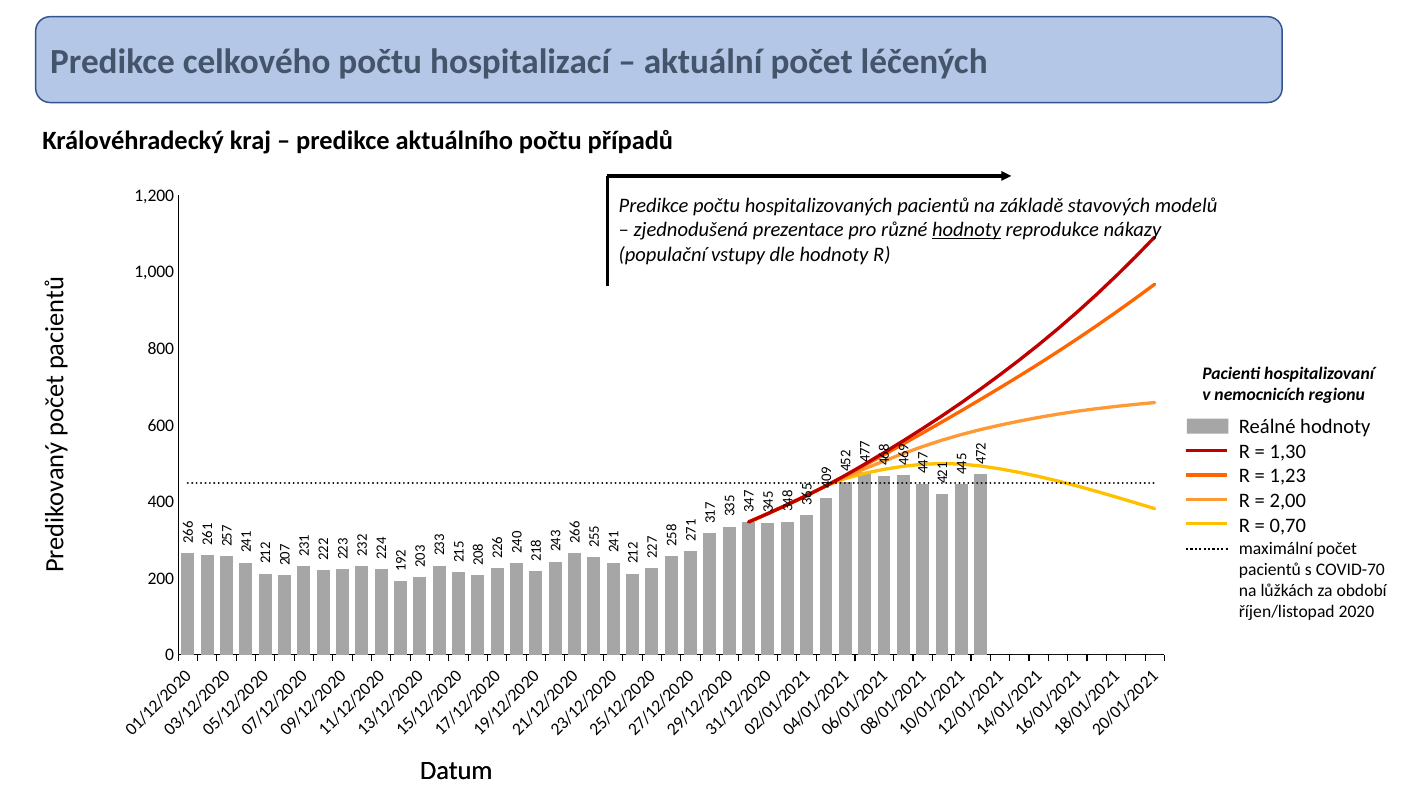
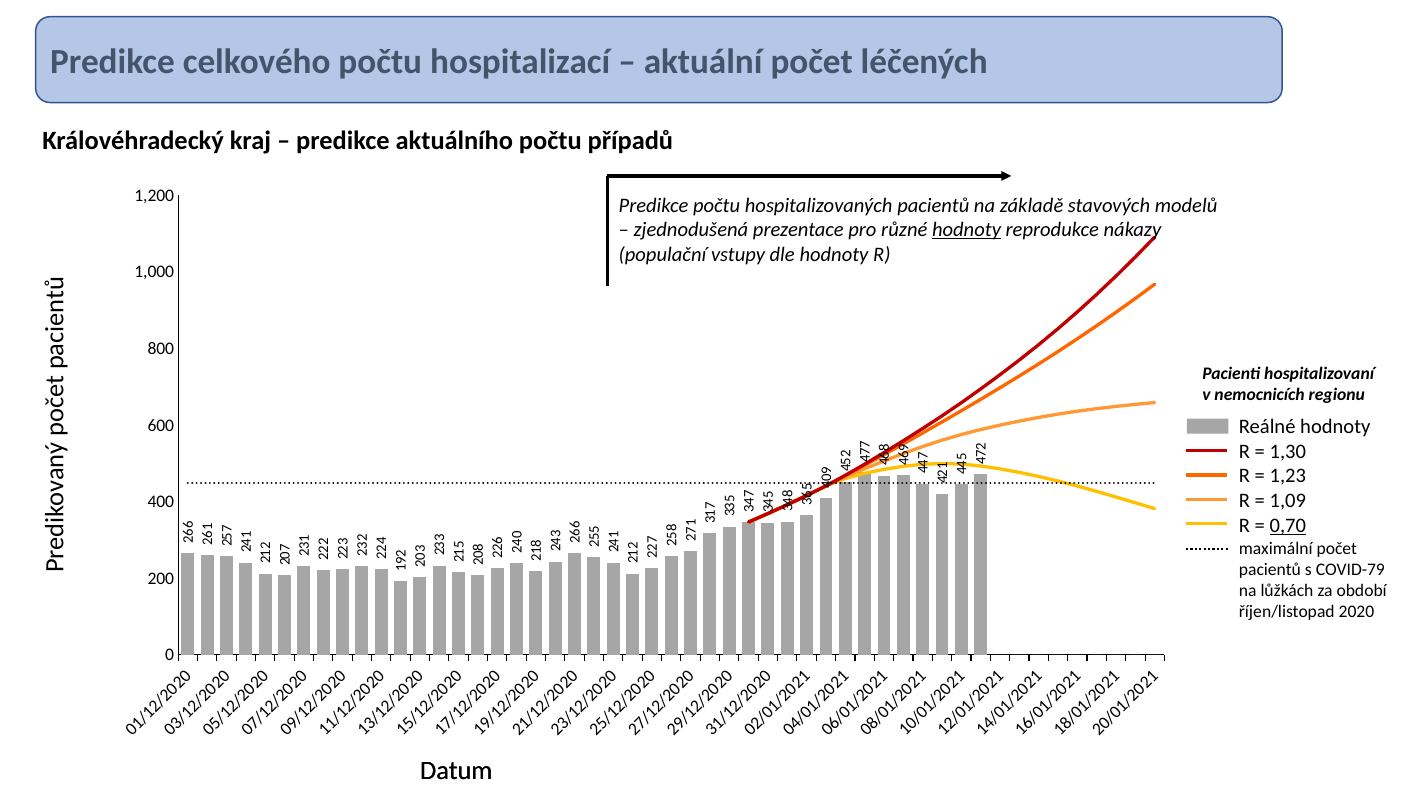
2,00: 2,00 -> 1,09 (1288, 501)
0,70 underline: none -> present (1288, 525)
COVID-70: COVID-70 -> COVID-79 (1350, 569)
